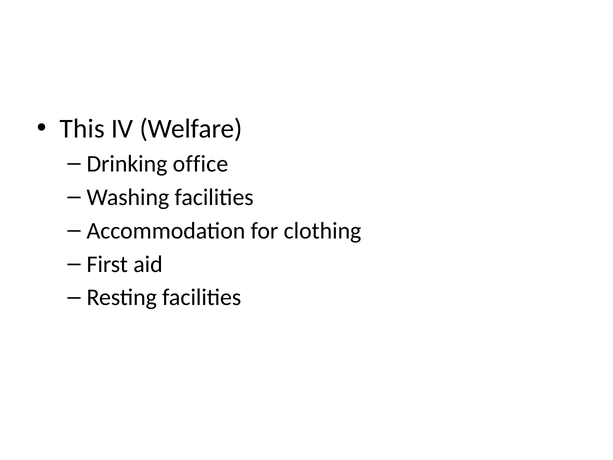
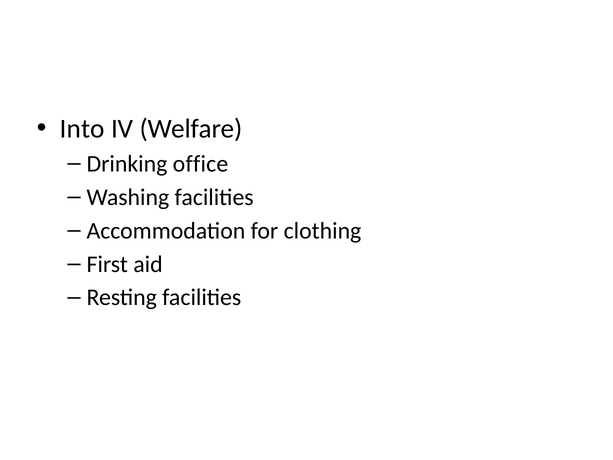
This: This -> Into (82, 129)
